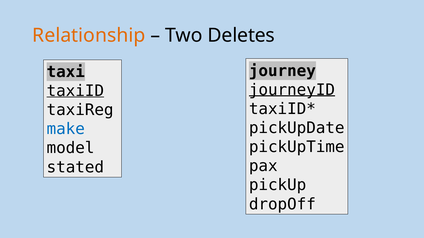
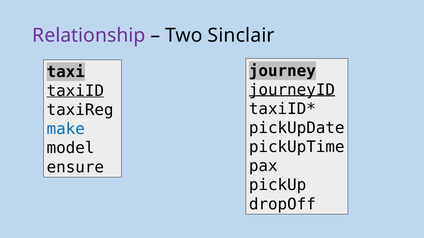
Relationship colour: orange -> purple (89, 36)
Deletes: Deletes -> Sinclair (241, 36)
stated: stated -> ensure (75, 167)
